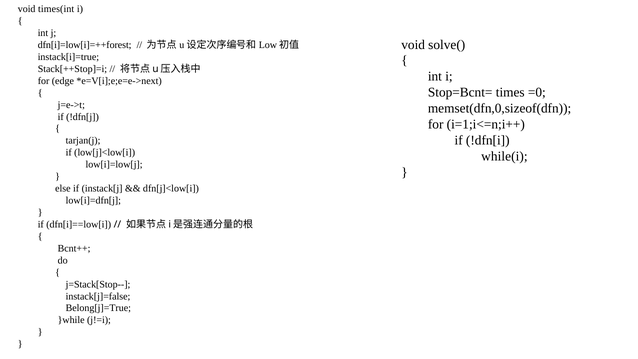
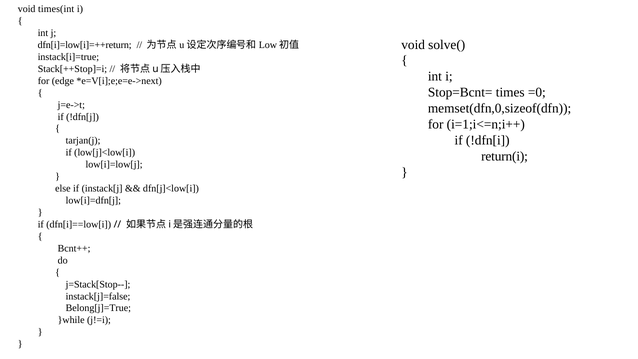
dfn[i]=low[i]=++forest: dfn[i]=low[i]=++forest -> dfn[i]=low[i]=++return (85, 45)
while(i: while(i -> return(i (505, 156)
